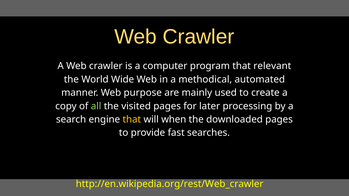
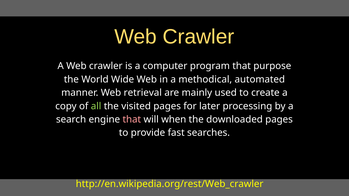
relevant: relevant -> purpose (272, 66)
purpose: purpose -> retrieval (143, 93)
that colour: yellow -> pink (132, 120)
